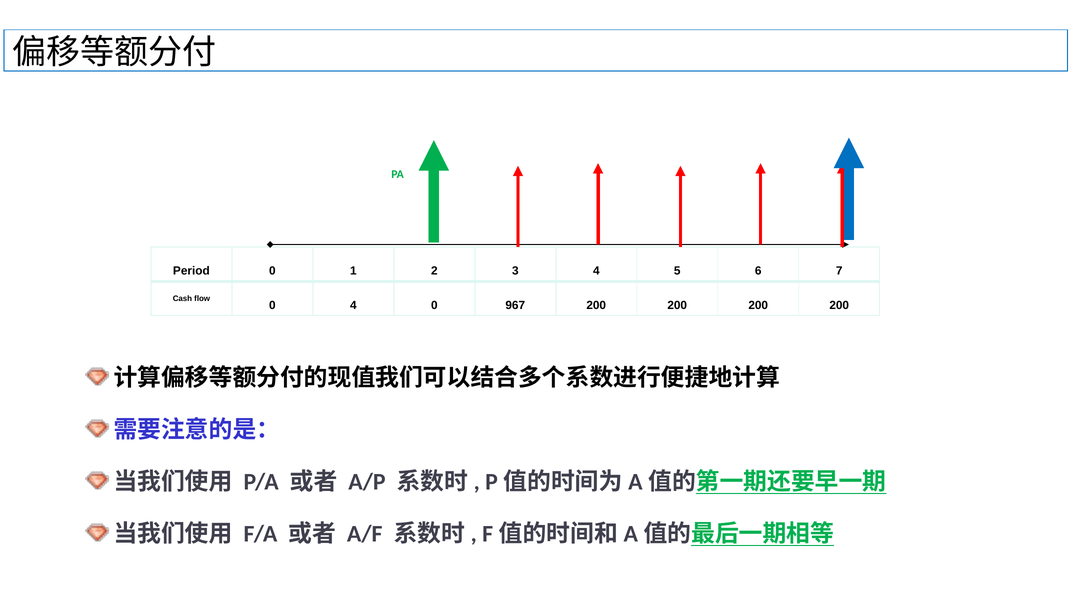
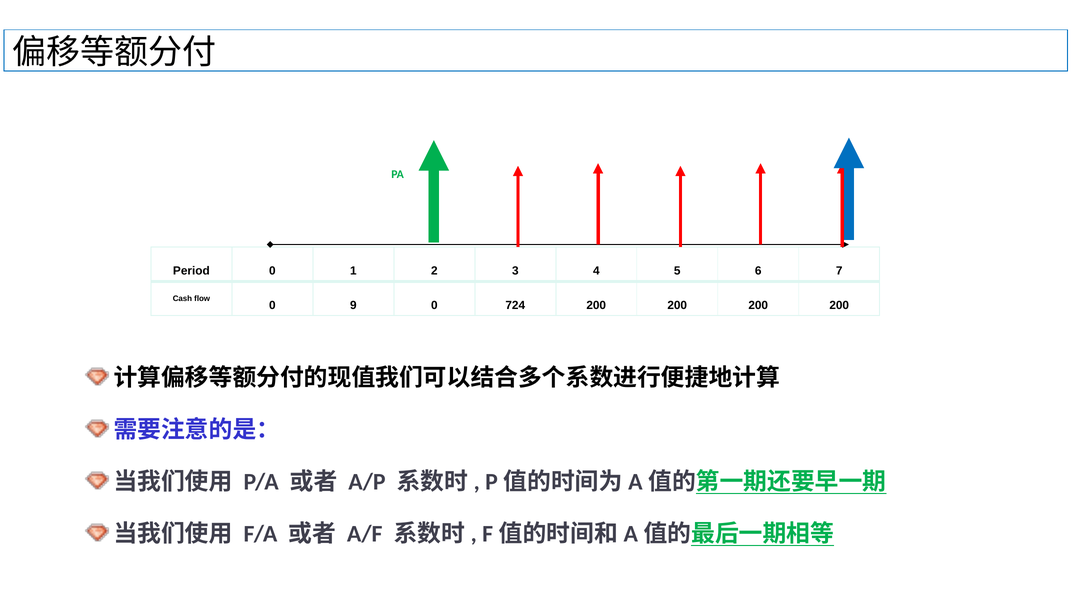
0 4: 4 -> 9 (353, 305)
967: 967 -> 724 (515, 305)
